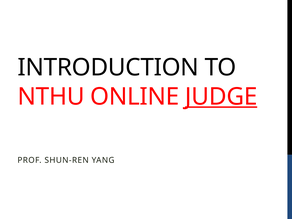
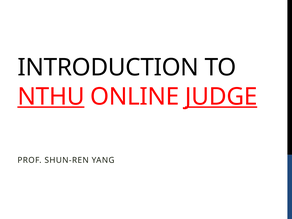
NTHU underline: none -> present (51, 97)
